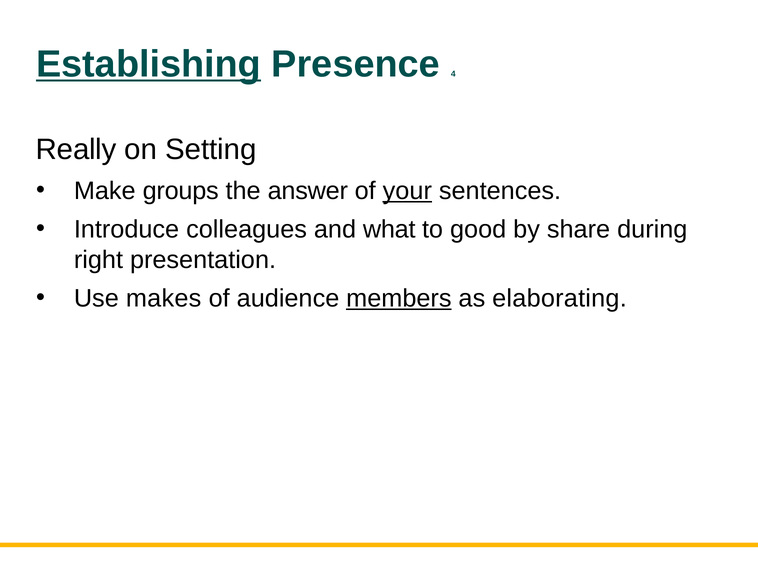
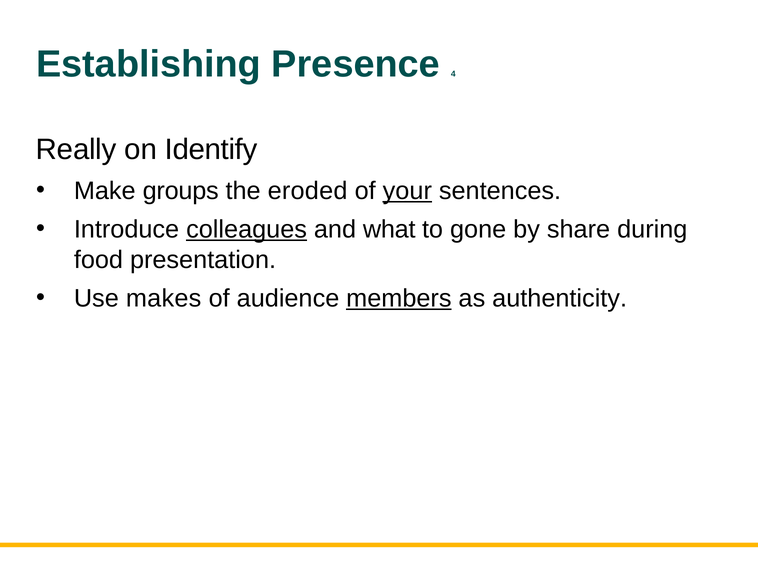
Establishing underline: present -> none (149, 64)
Setting: Setting -> Identify (211, 150)
answer: answer -> eroded (308, 191)
colleagues underline: none -> present (247, 230)
good: good -> gone (478, 230)
right: right -> food (98, 260)
elaborating: elaborating -> authenticity (560, 299)
